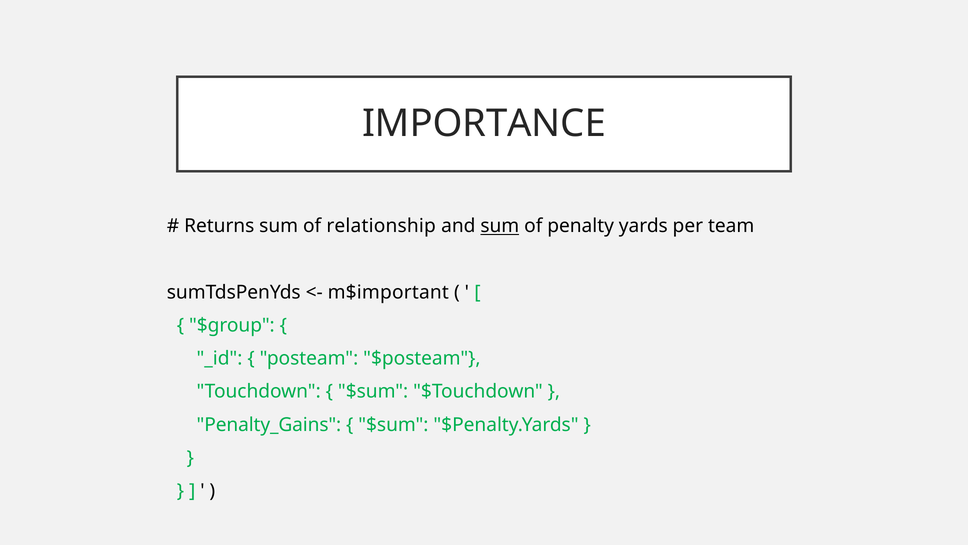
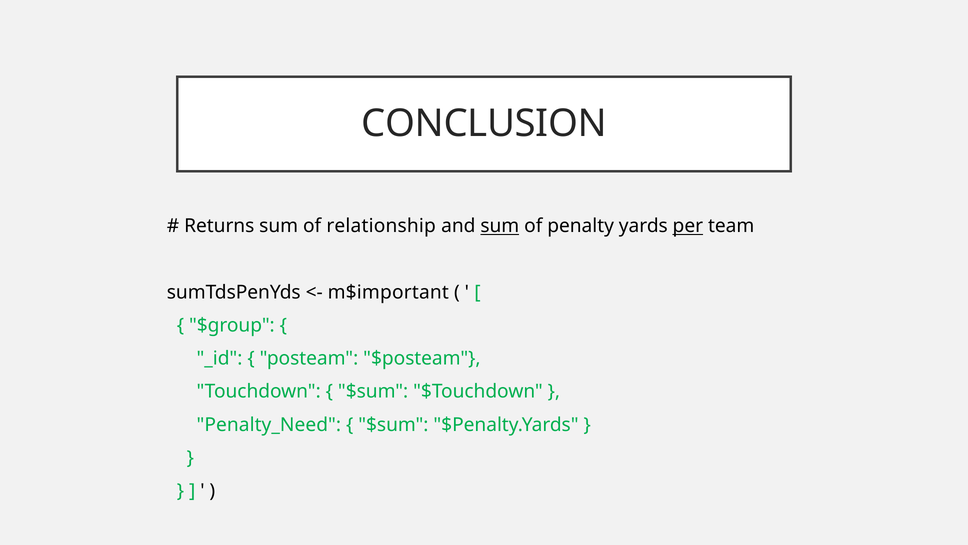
IMPORTANCE: IMPORTANCE -> CONCLUSION (484, 124)
per underline: none -> present (688, 226)
Penalty_Gains: Penalty_Gains -> Penalty_Need (269, 424)
